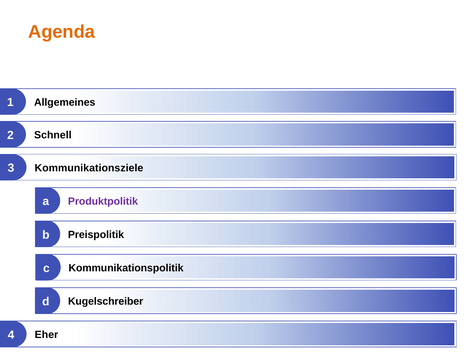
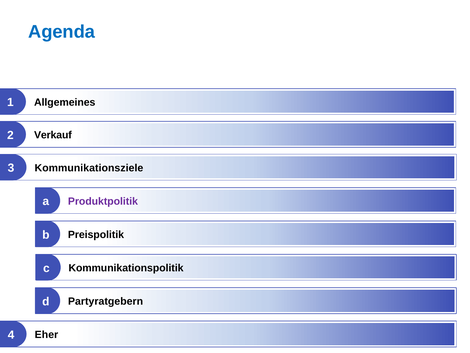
Agenda colour: orange -> blue (62, 32)
Schnell: Schnell -> Verkauf (53, 135)
Kugelschreiber: Kugelschreiber -> Partyratgebern (106, 301)
